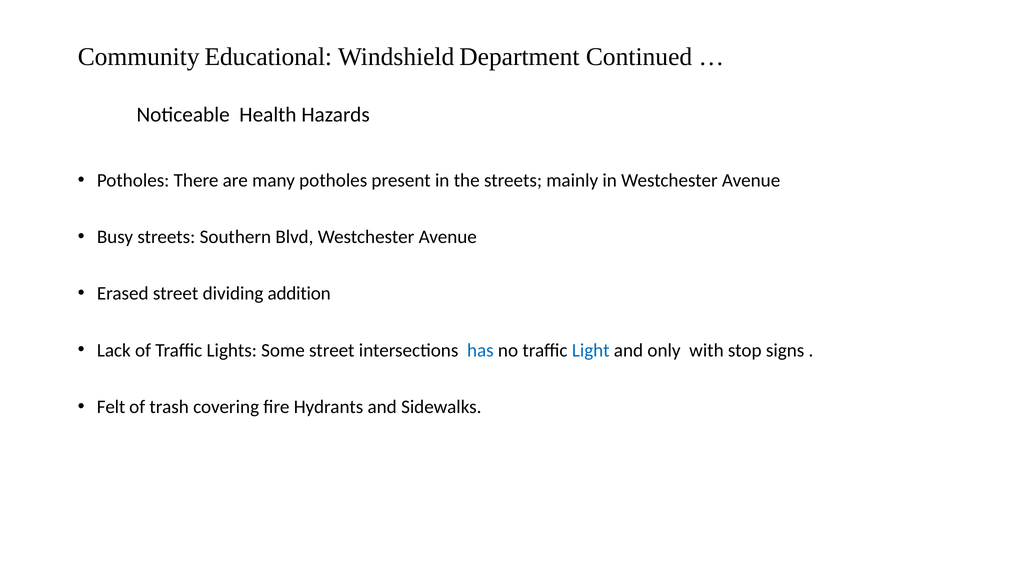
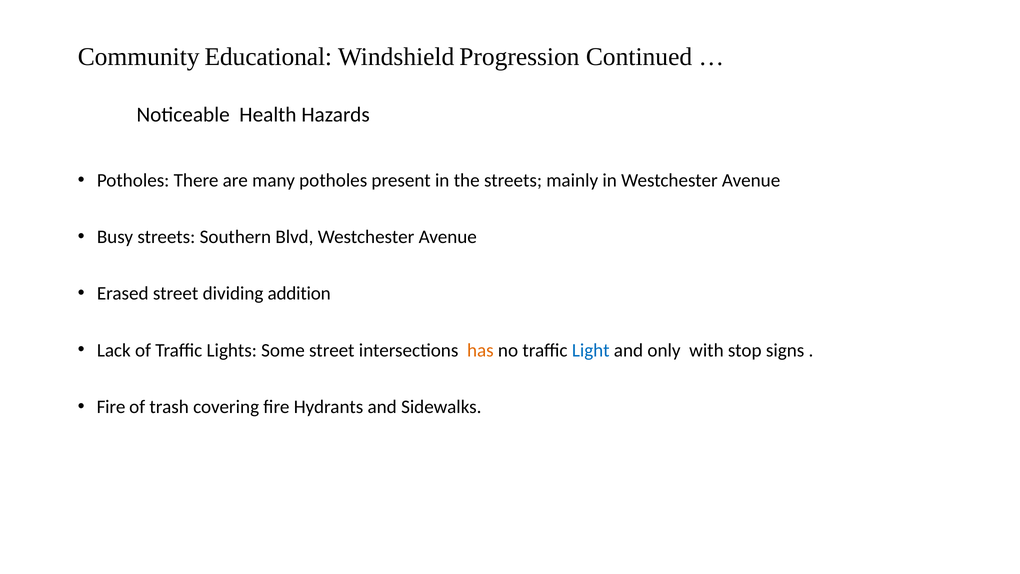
Department: Department -> Progression (519, 57)
has colour: blue -> orange (480, 350)
Felt: Felt -> Fire (111, 407)
